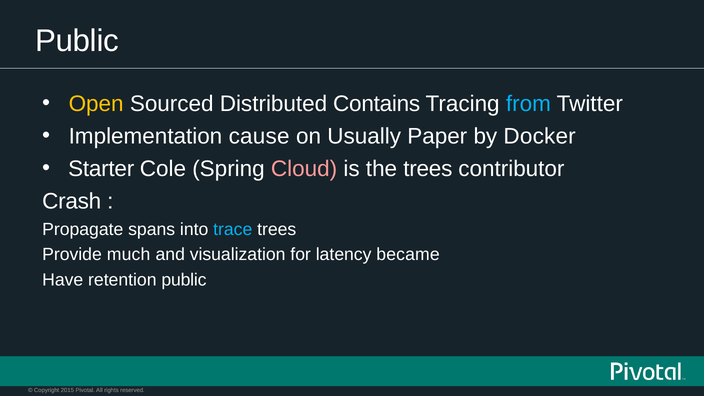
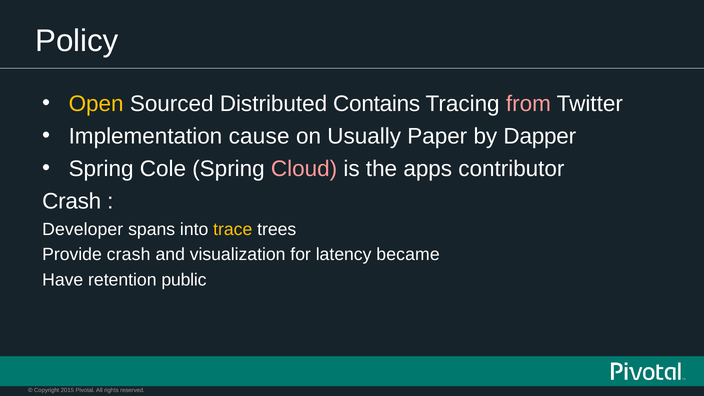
Public: Public -> Policy (77, 41)
from colour: light blue -> pink (528, 104)
Docker: Docker -> Dapper (540, 136)
Starter: Starter -> Spring (101, 169)
the trees: trees -> apps (428, 169)
Propagate: Propagate -> Developer (83, 229)
trace colour: light blue -> yellow (233, 229)
Provide much: much -> crash (129, 255)
